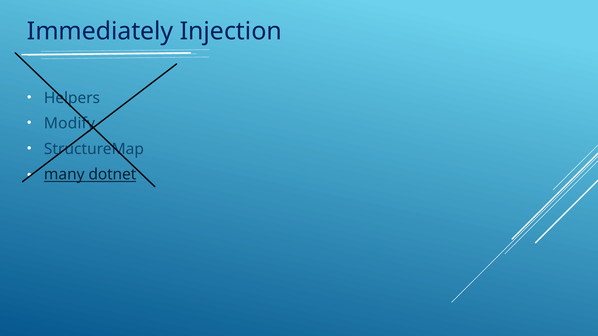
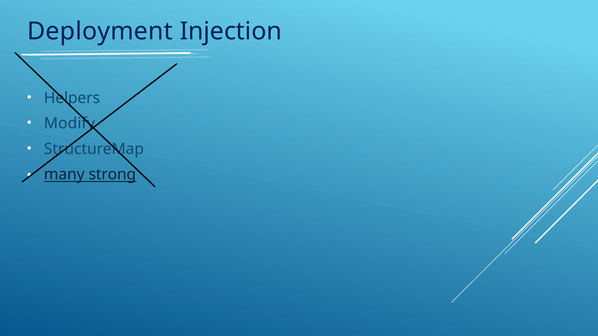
Immediately: Immediately -> Deployment (100, 31)
dotnet: dotnet -> strong (112, 175)
